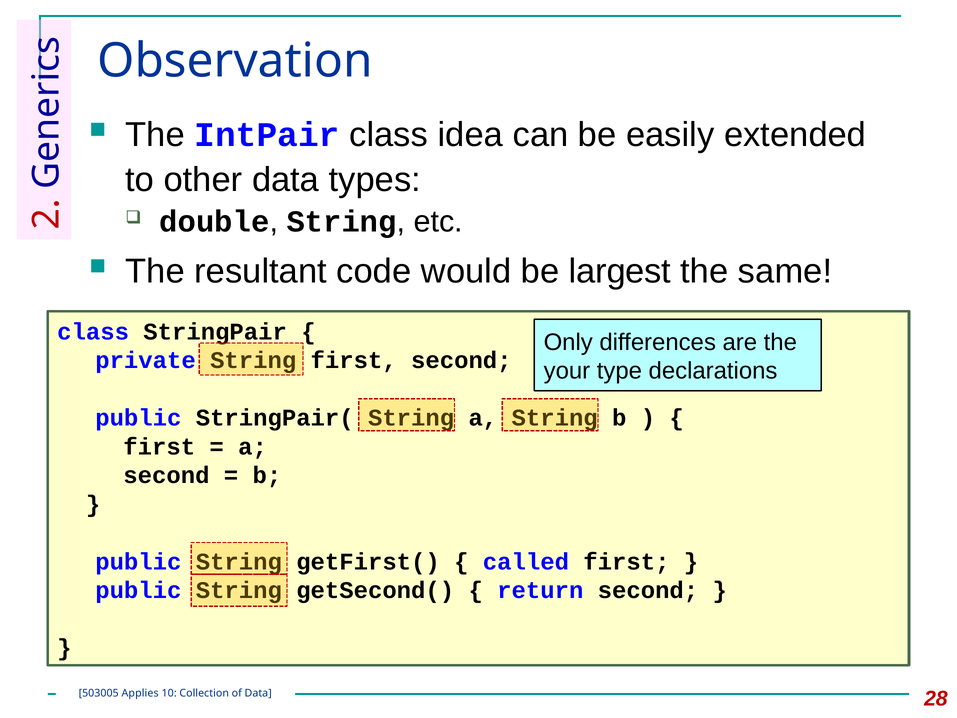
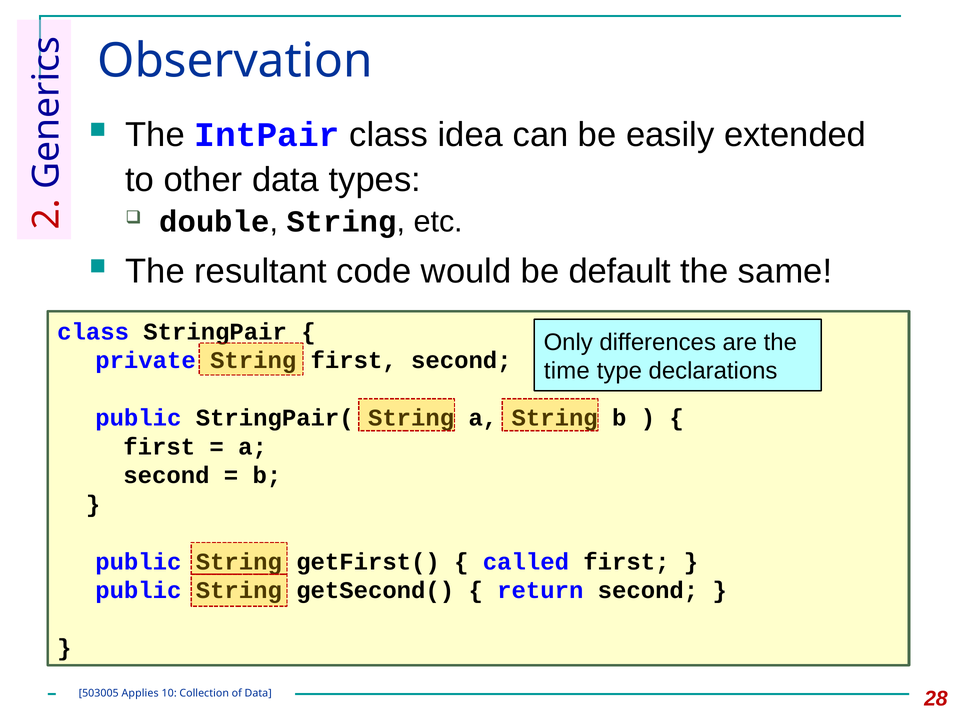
largest: largest -> default (620, 271)
your: your -> time (567, 371)
